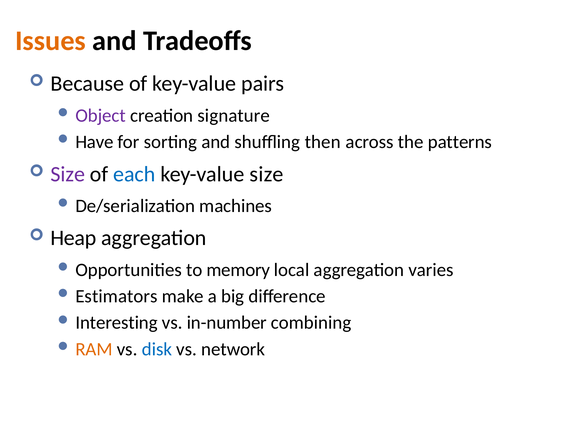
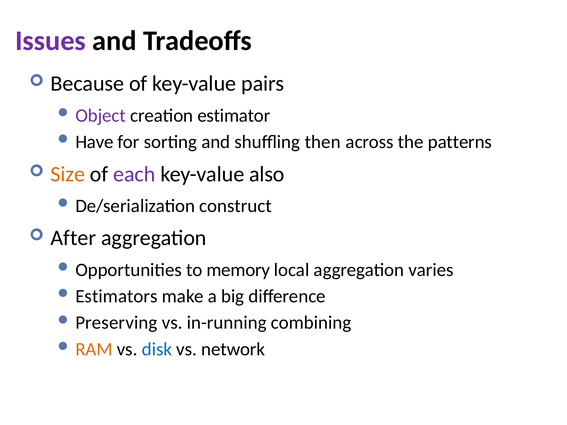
Issues colour: orange -> purple (51, 41)
signature: signature -> estimator (234, 116)
Size colour: purple -> orange (68, 174)
each colour: blue -> purple (134, 174)
key-value size: size -> also (267, 174)
machines: machines -> construct (236, 206)
Heap: Heap -> After (73, 238)
Interesting: Interesting -> Preserving (116, 323)
in-number: in-number -> in-running (227, 323)
